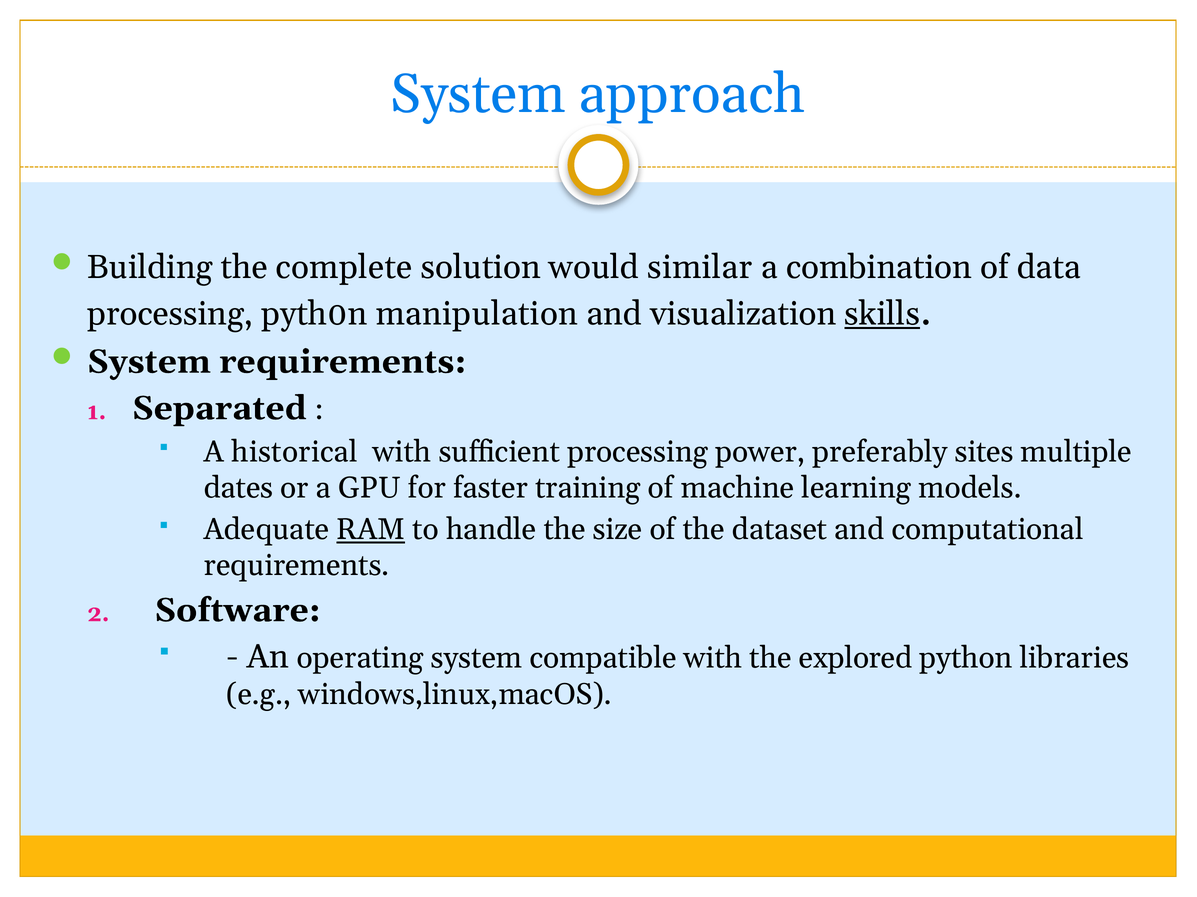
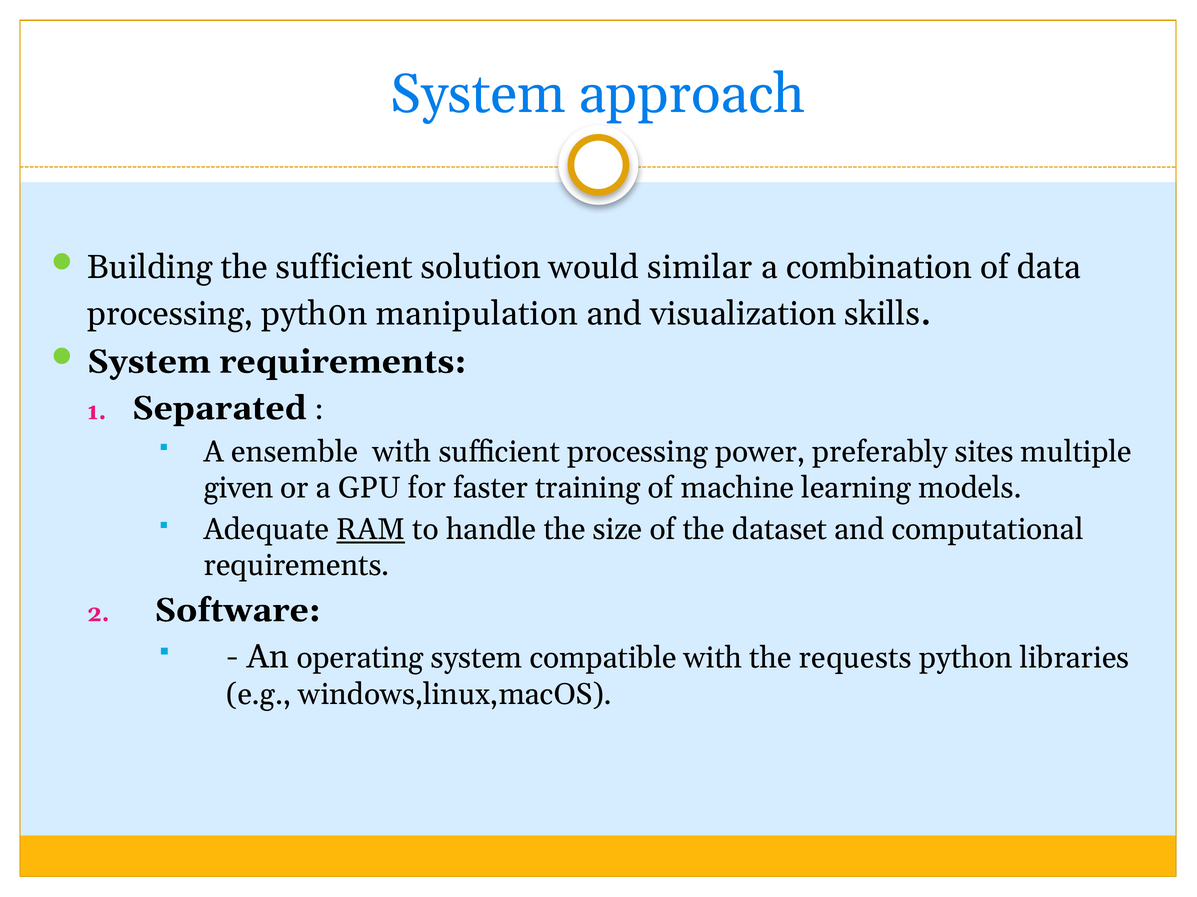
the complete: complete -> sufficient (344, 268)
skills underline: present -> none (882, 314)
historical: historical -> ensemble (295, 452)
dates: dates -> given (239, 488)
explored: explored -> requests (855, 658)
